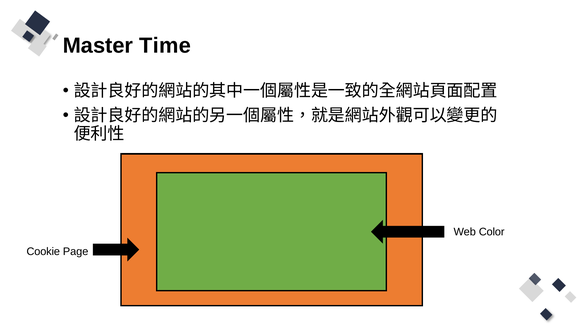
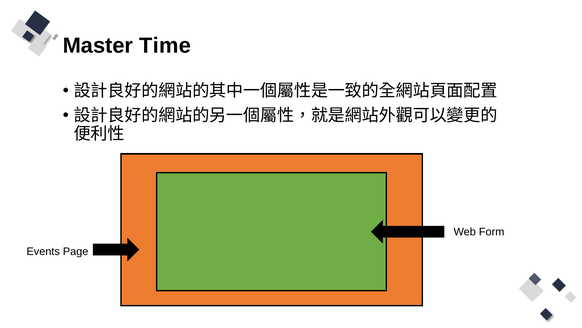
Color: Color -> Form (492, 231)
Cookie: Cookie -> Events (43, 251)
